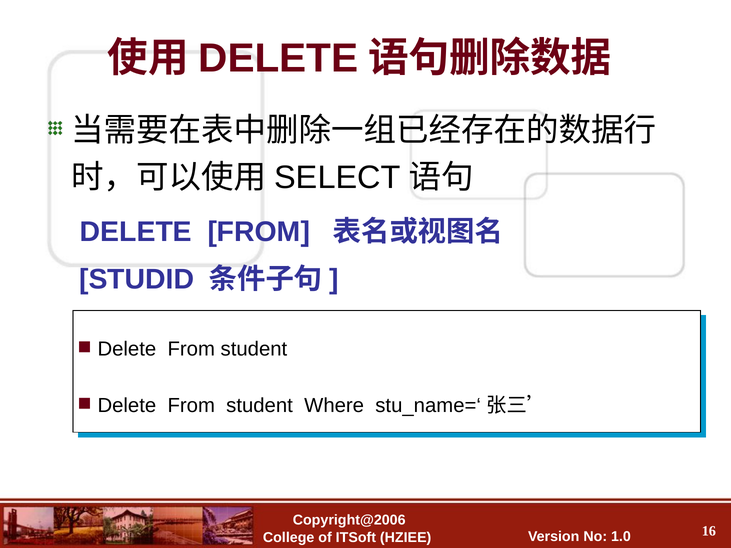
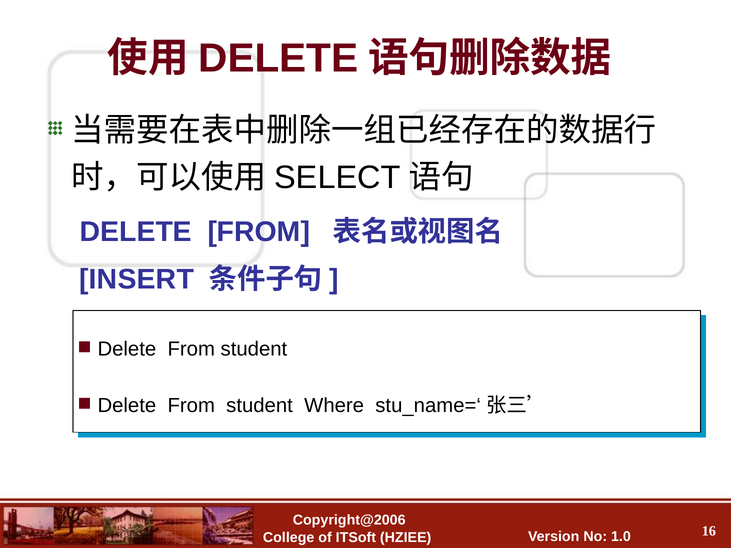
STUDID: STUDID -> INSERT (137, 280)
